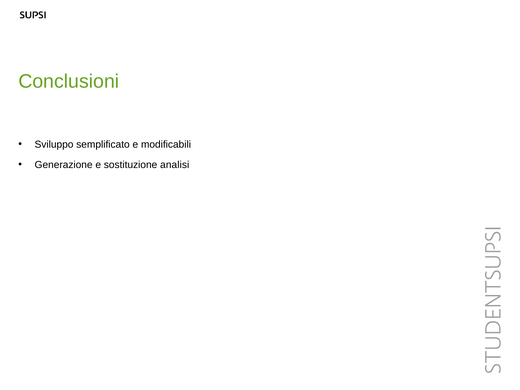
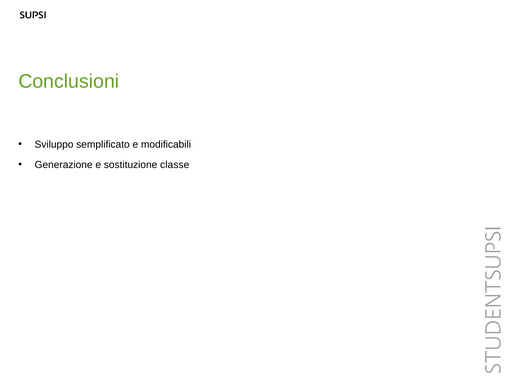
analisi: analisi -> classe (175, 165)
